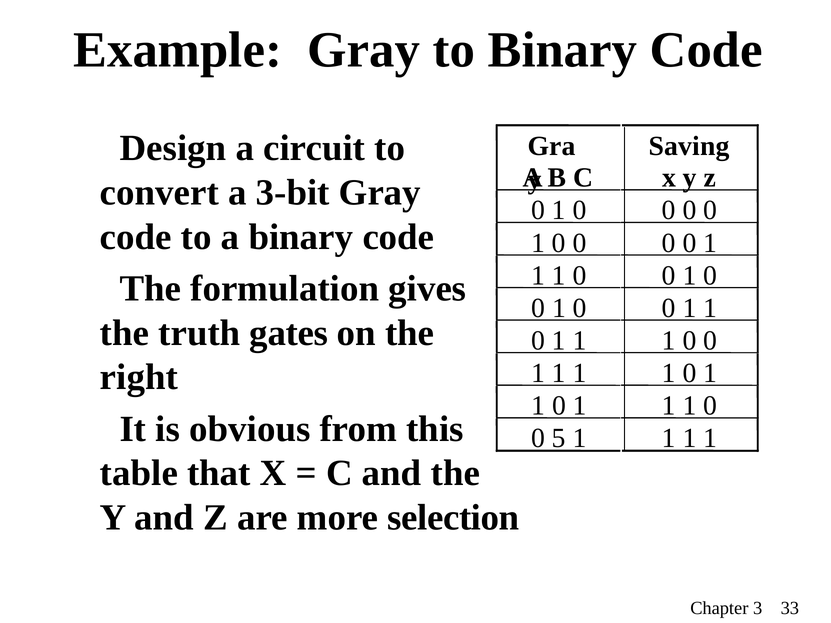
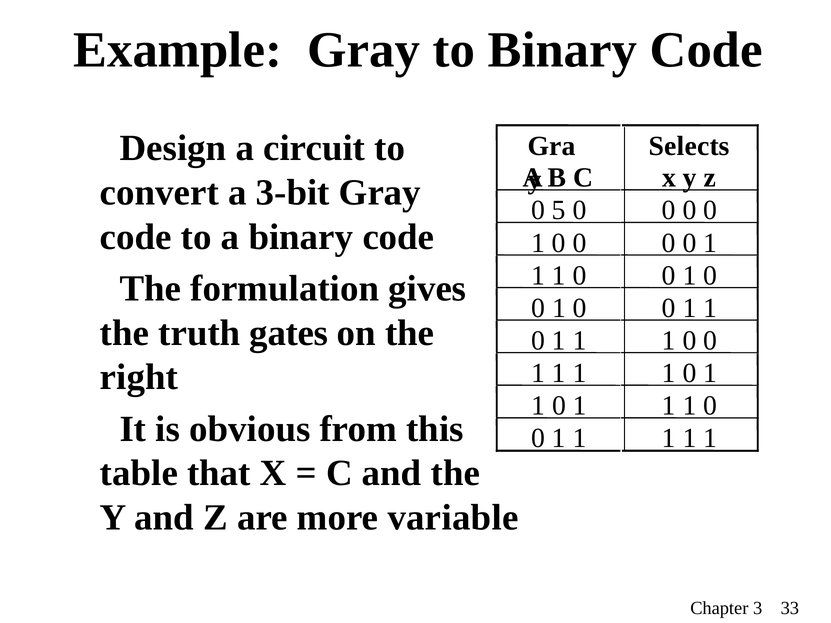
Saving: Saving -> Selects (689, 146)
1: 1 -> 5 (559, 210)
5: 5 -> 1 (559, 438)
selection: selection -> variable (453, 518)
